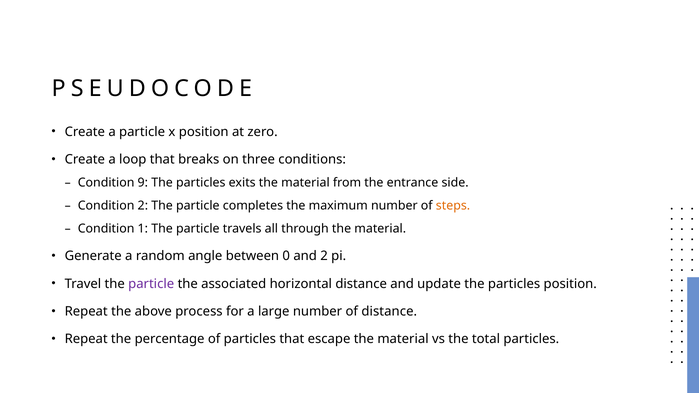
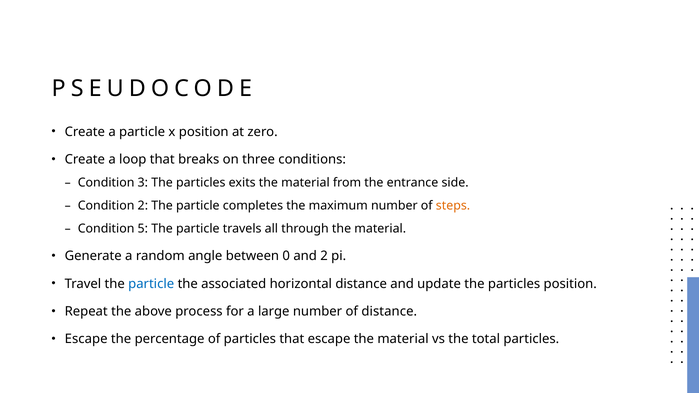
9: 9 -> 3 (143, 183)
1: 1 -> 5 (143, 229)
particle colour: purple -> blue (151, 284)
Repeat: Repeat -> Escape (86, 339)
